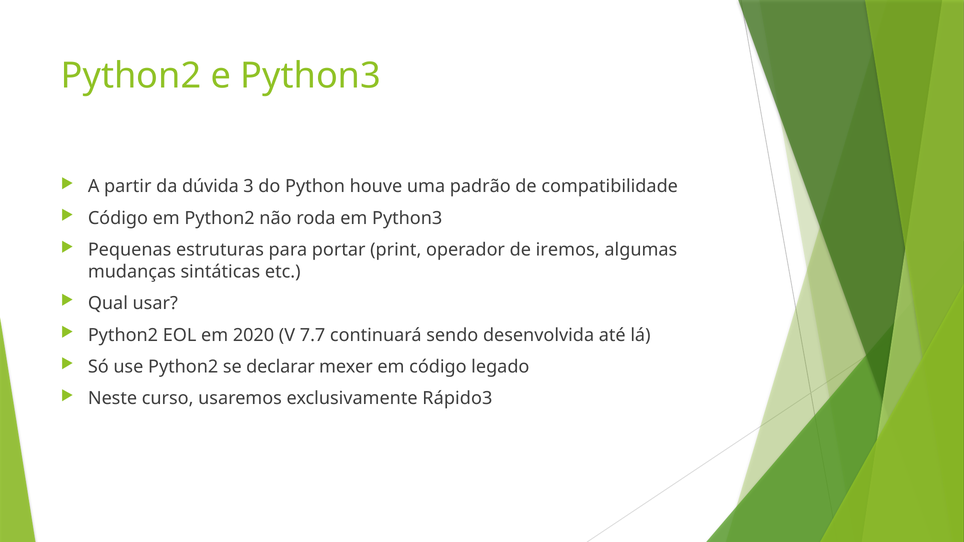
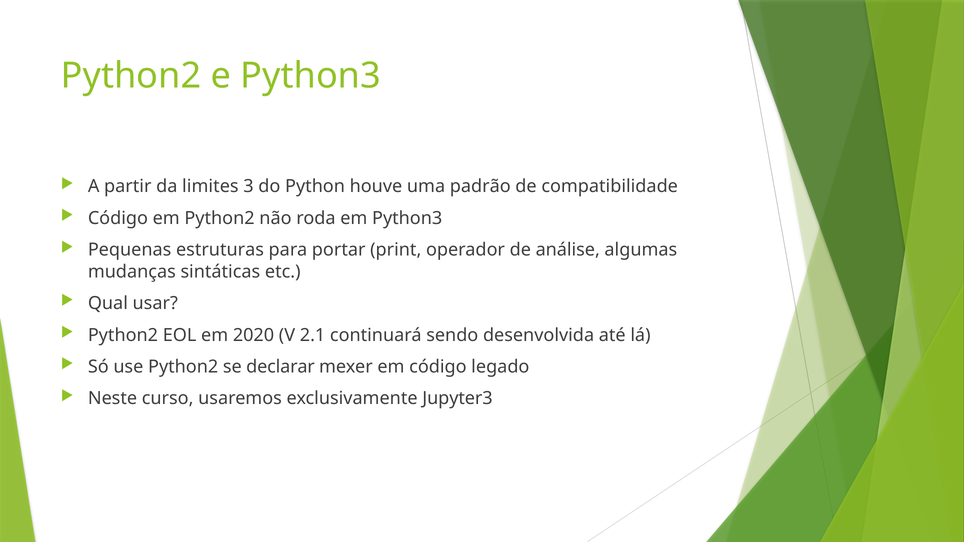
dúvida: dúvida -> limites (210, 187)
iremos: iremos -> análise (568, 250)
7.7: 7.7 -> 2.1 (313, 335)
Rápido3: Rápido3 -> Jupyter3 (457, 399)
